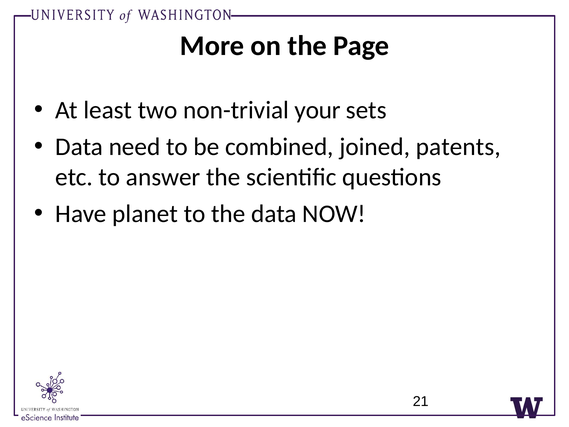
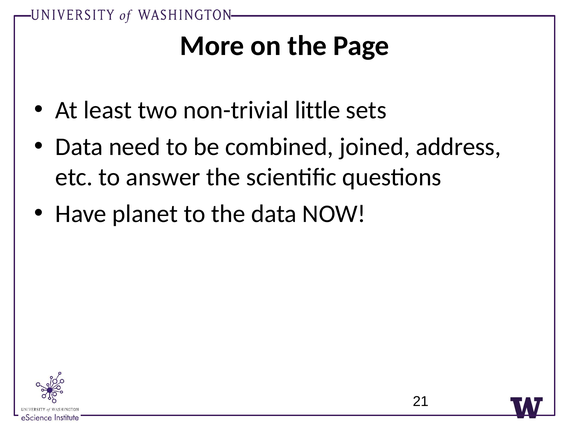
your: your -> little (318, 110)
patents: patents -> address (458, 147)
